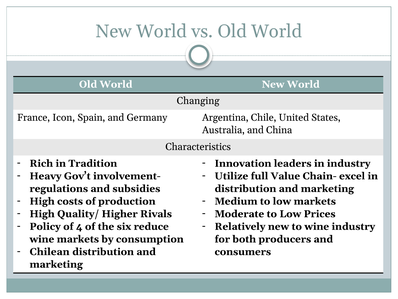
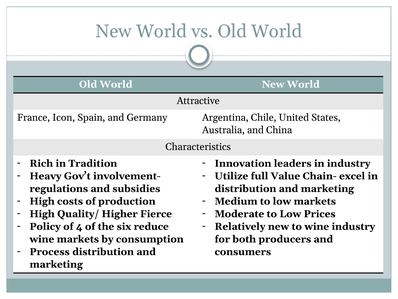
Changing: Changing -> Attractive (198, 101)
Rivals: Rivals -> Fierce (156, 214)
Chilean: Chilean -> Process (50, 251)
